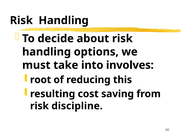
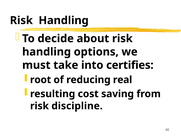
involves: involves -> certifies (130, 65)
this: this -> real (123, 80)
